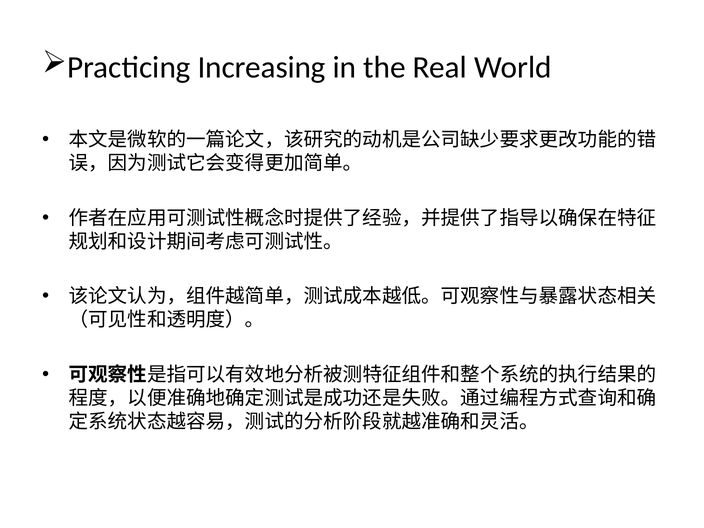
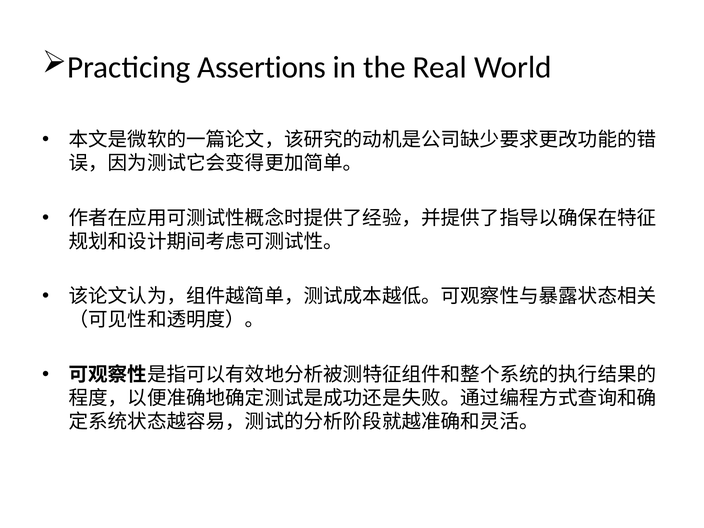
Increasing: Increasing -> Assertions (262, 67)
